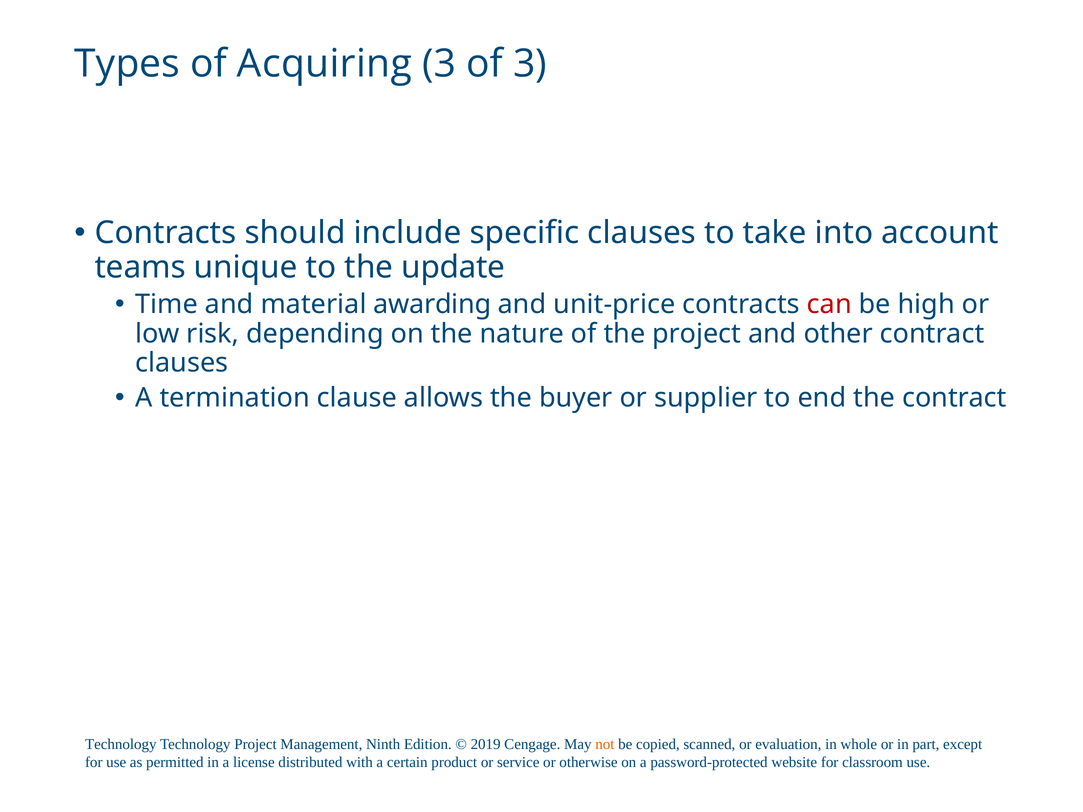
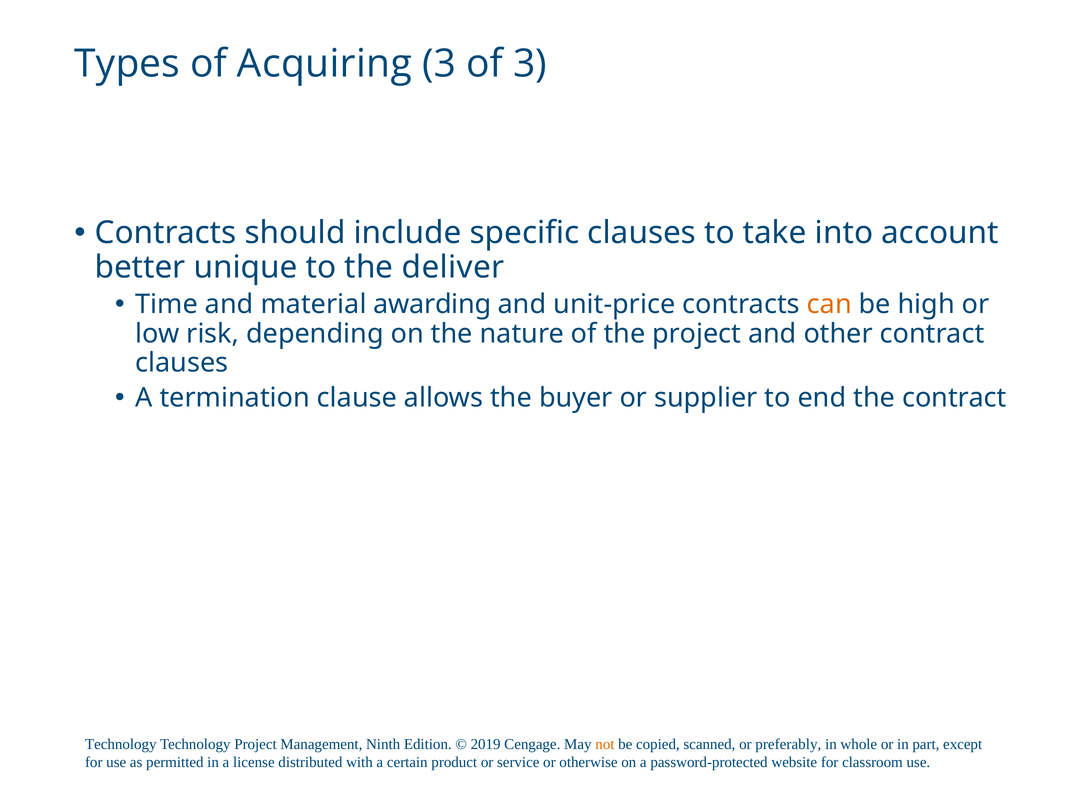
teams: teams -> better (140, 267)
update: update -> deliver (453, 267)
can colour: red -> orange (829, 305)
evaluation: evaluation -> preferably (788, 745)
